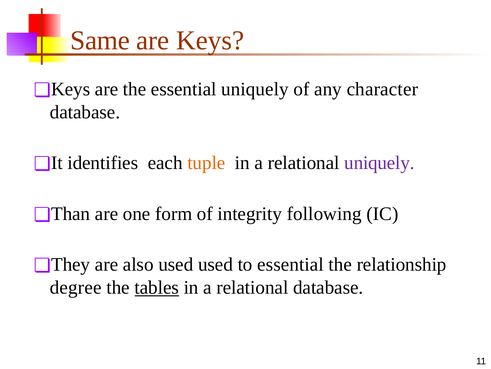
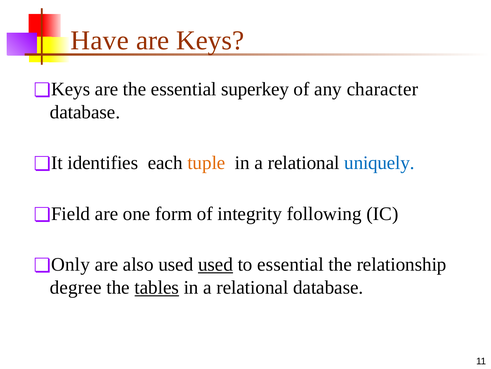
Same: Same -> Have (100, 40)
essential uniquely: uniquely -> superkey (255, 89)
uniquely colour: purple -> blue (379, 163)
Than: Than -> Field (71, 213)
They: They -> Only (71, 264)
used underline: none -> present (215, 264)
